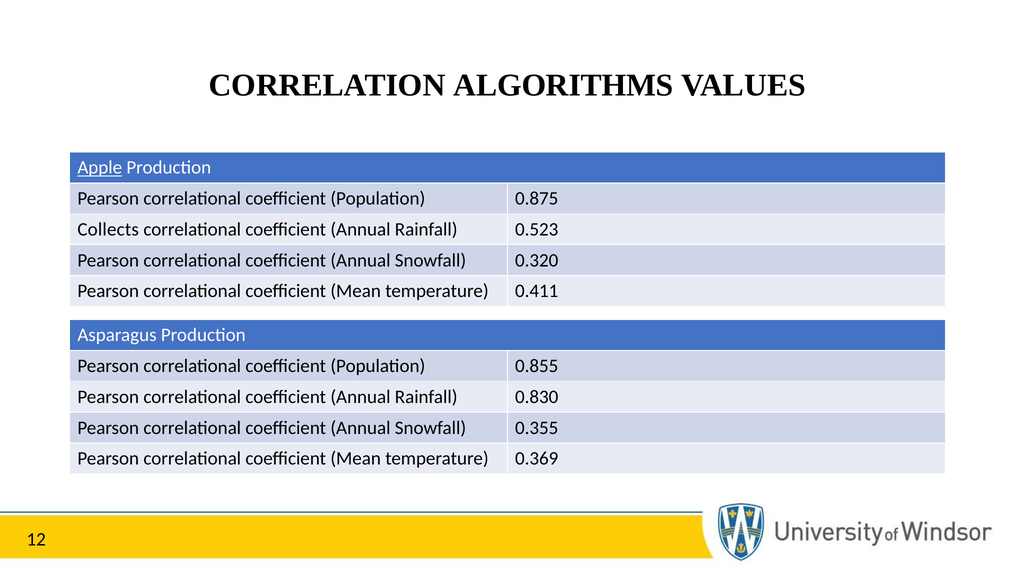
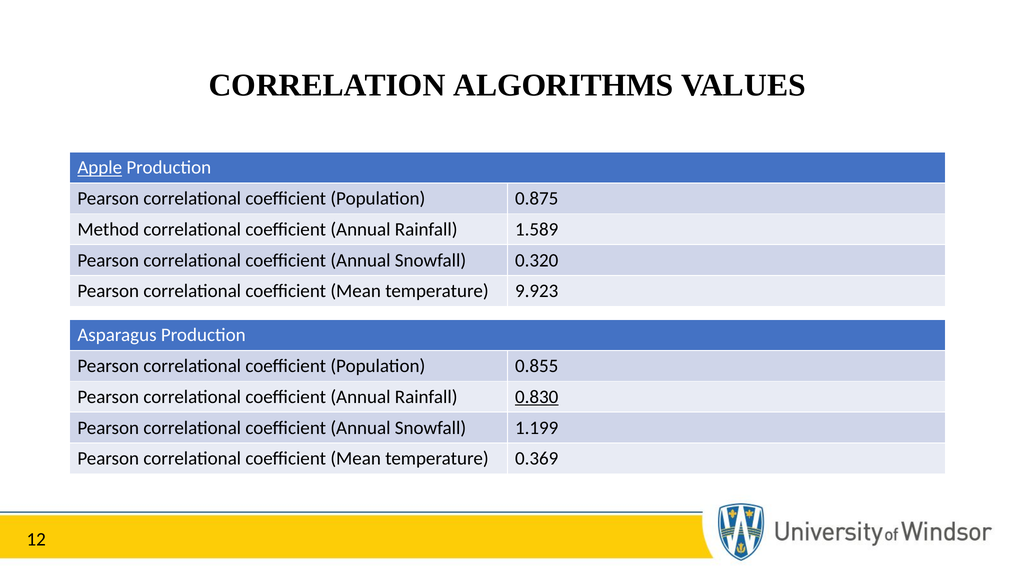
Collects: Collects -> Method (108, 229)
0.523: 0.523 -> 1.589 (537, 229)
0.411: 0.411 -> 9.923 (537, 291)
0.830 underline: none -> present (537, 397)
0.355: 0.355 -> 1.199 (537, 428)
